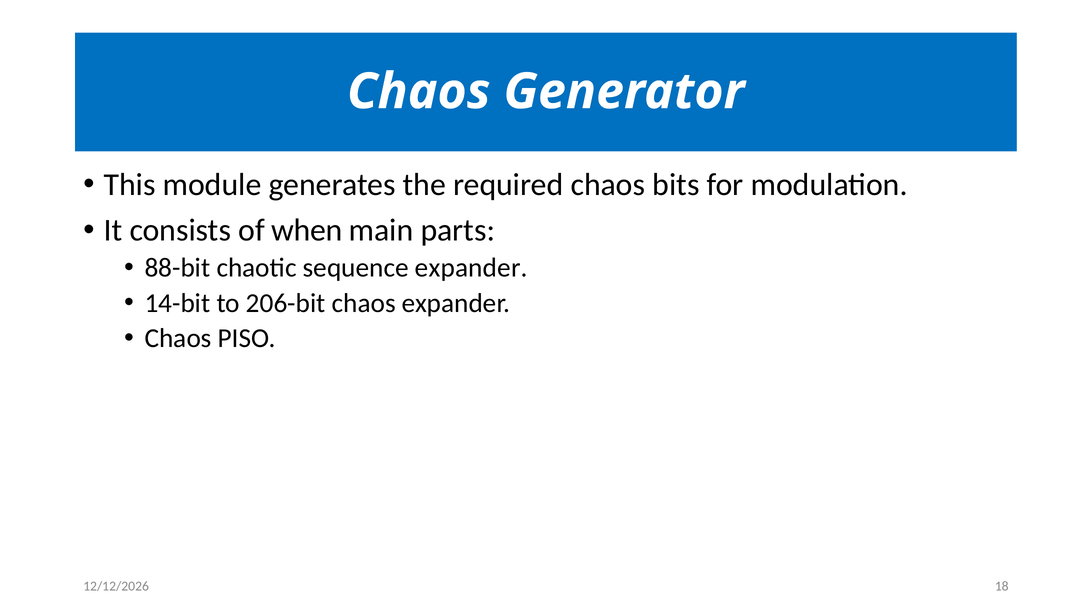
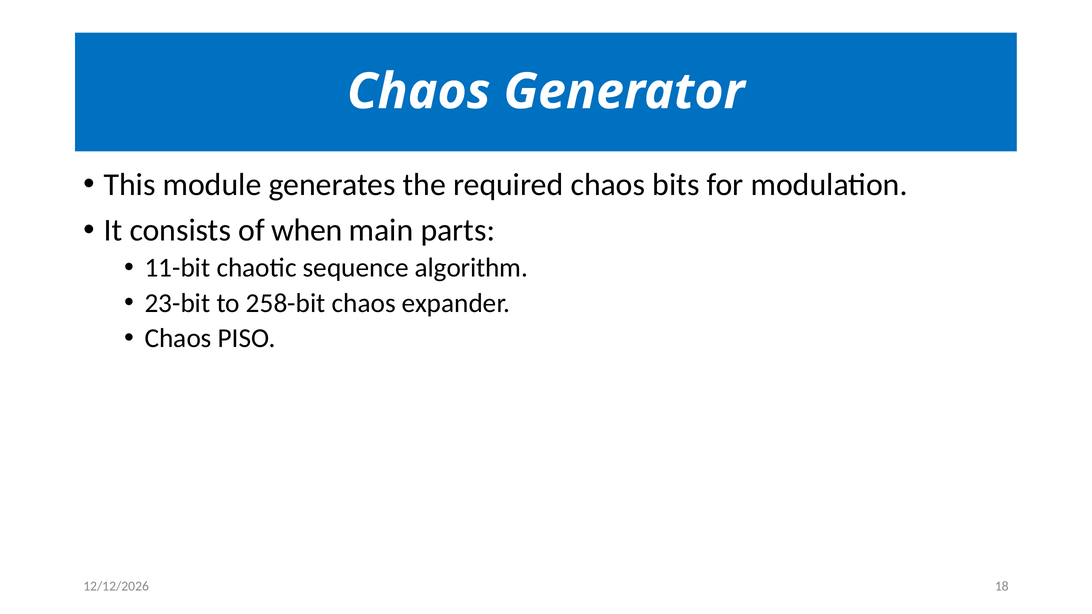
88-bit: 88-bit -> 11-bit (178, 268)
sequence expander: expander -> algorithm (471, 268)
14-bit: 14-bit -> 23-bit (178, 303)
206-bit: 206-bit -> 258-bit (286, 303)
